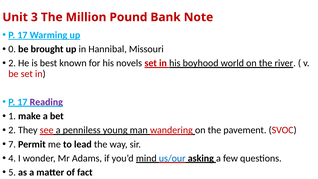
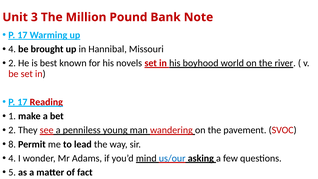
0: 0 -> 4 (12, 49)
Reading colour: purple -> red (46, 102)
7: 7 -> 8 (12, 144)
